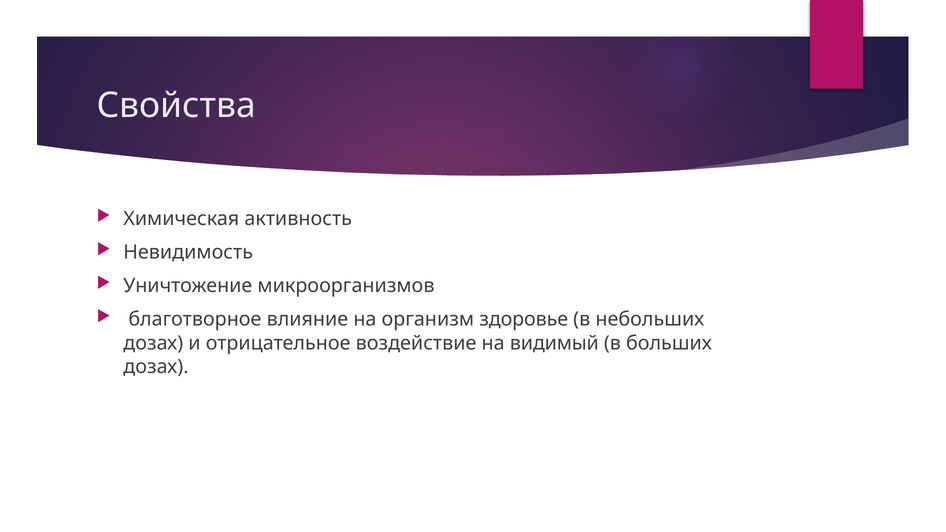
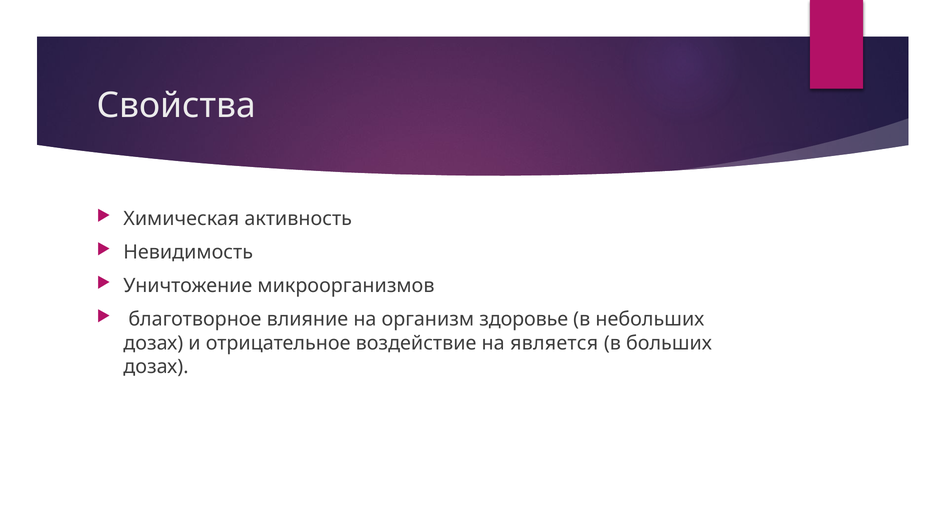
видимый: видимый -> является (554, 343)
